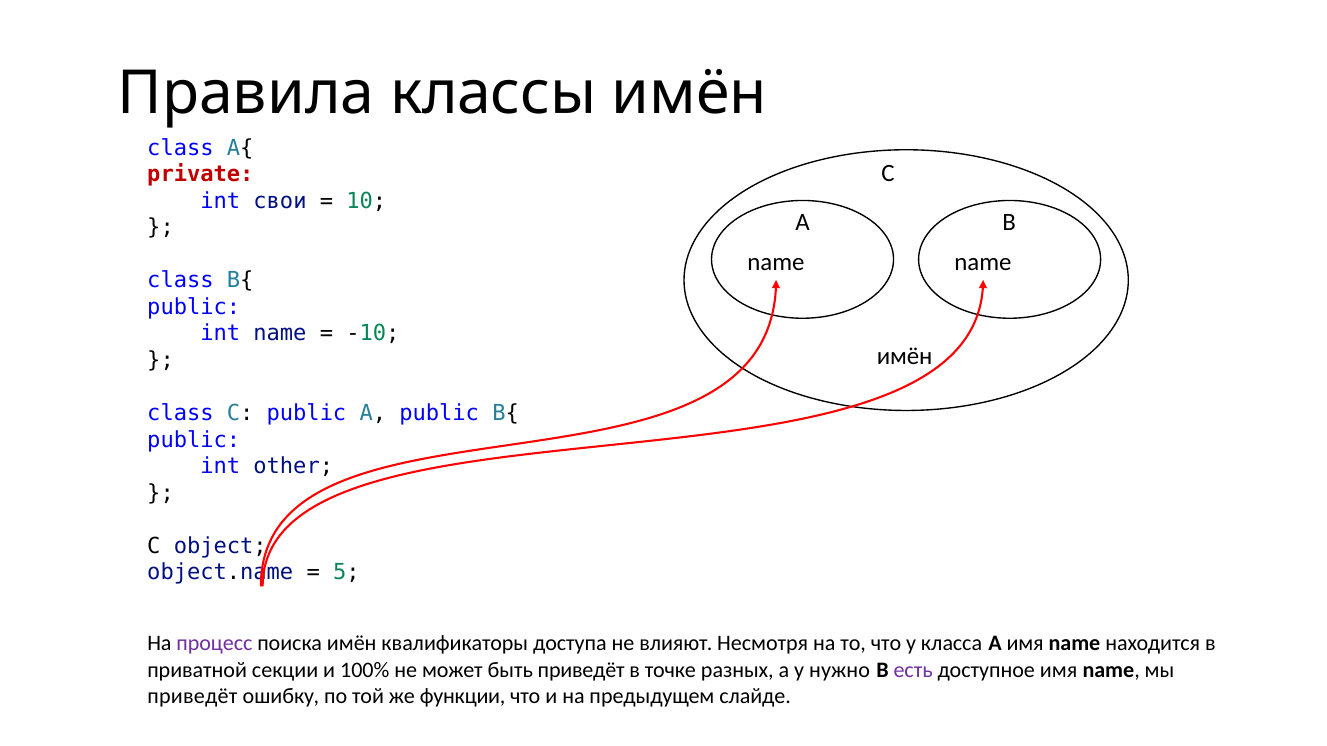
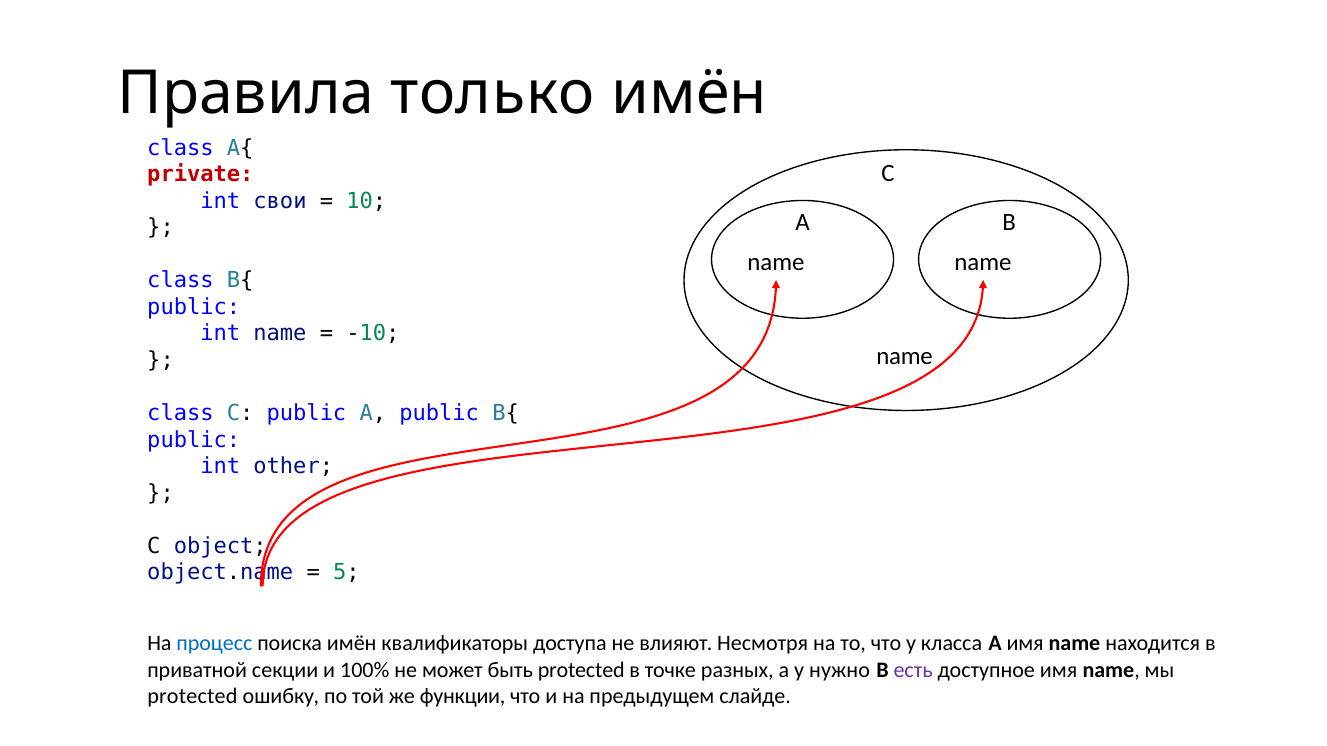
классы: классы -> только (493, 94)
имён: имён -> name (905, 357)
процесс colour: purple -> blue (214, 644)
быть приведёт: приведёт -> protected (581, 670)
приведёт: приведёт -> protected (192, 697)
